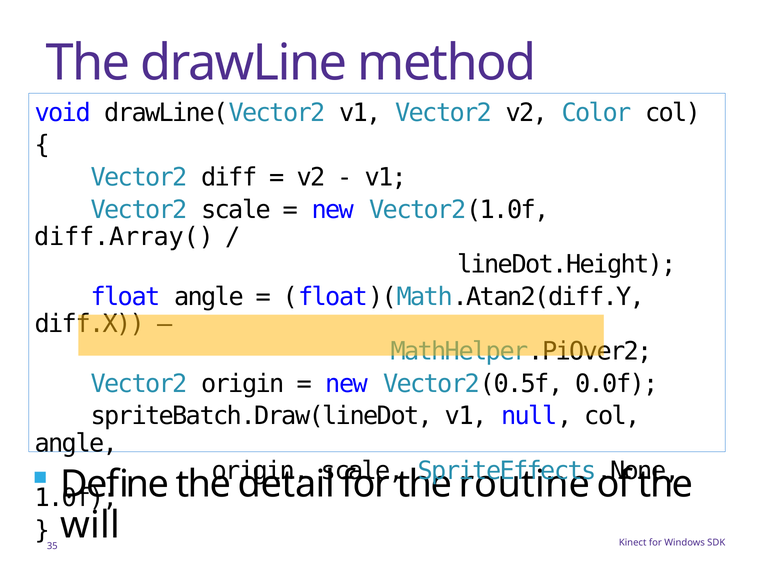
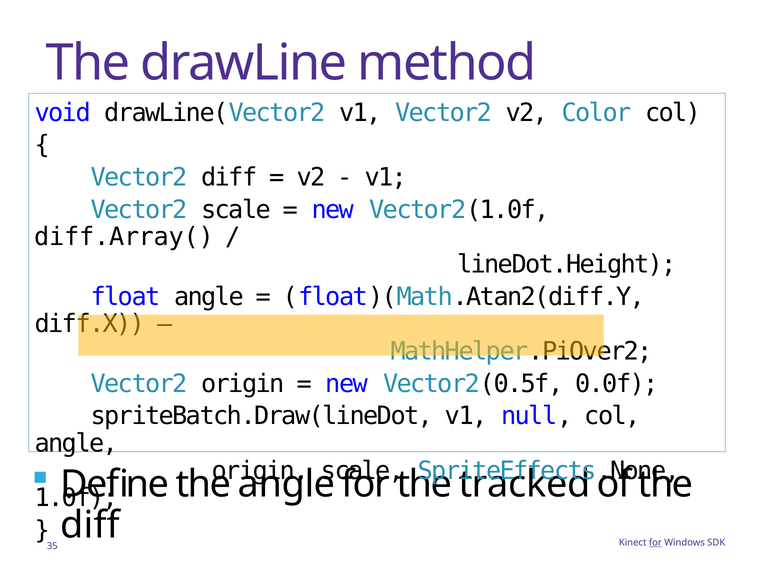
the detail: detail -> angle (286, 484)
routine: routine -> tracked (525, 484)
will: will -> diff (90, 525)
for underline: none -> present (655, 542)
